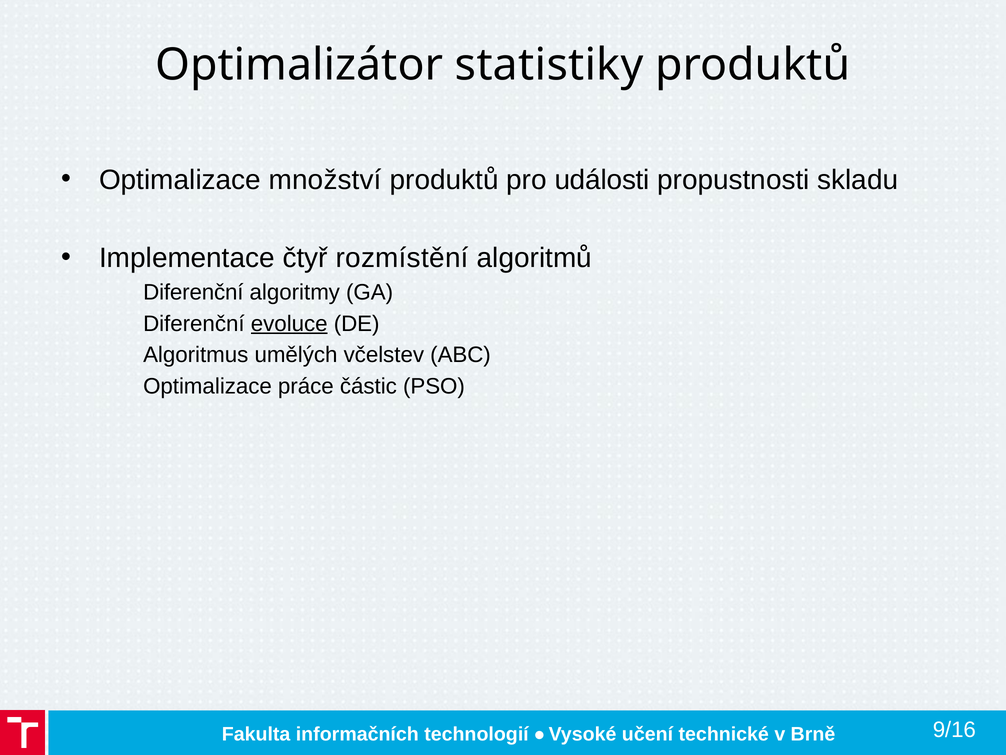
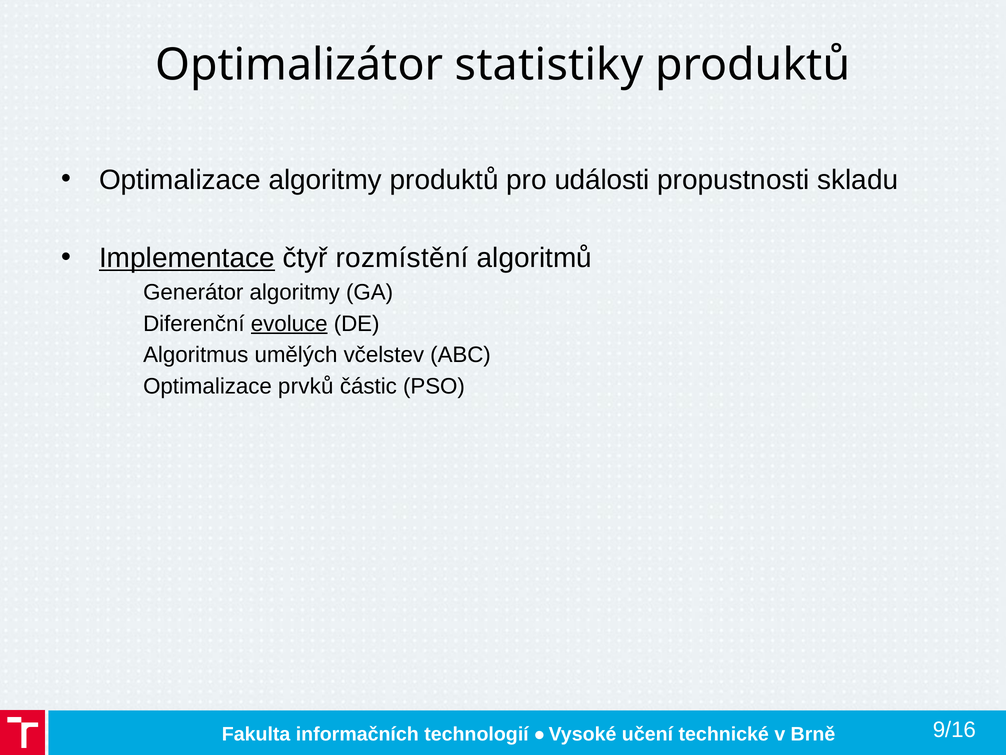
Optimalizace množství: množství -> algoritmy (325, 180)
Implementace underline: none -> present (187, 258)
Diferenční: Diferenční -> Generátor (193, 292)
práce: práce -> prvků (306, 386)
